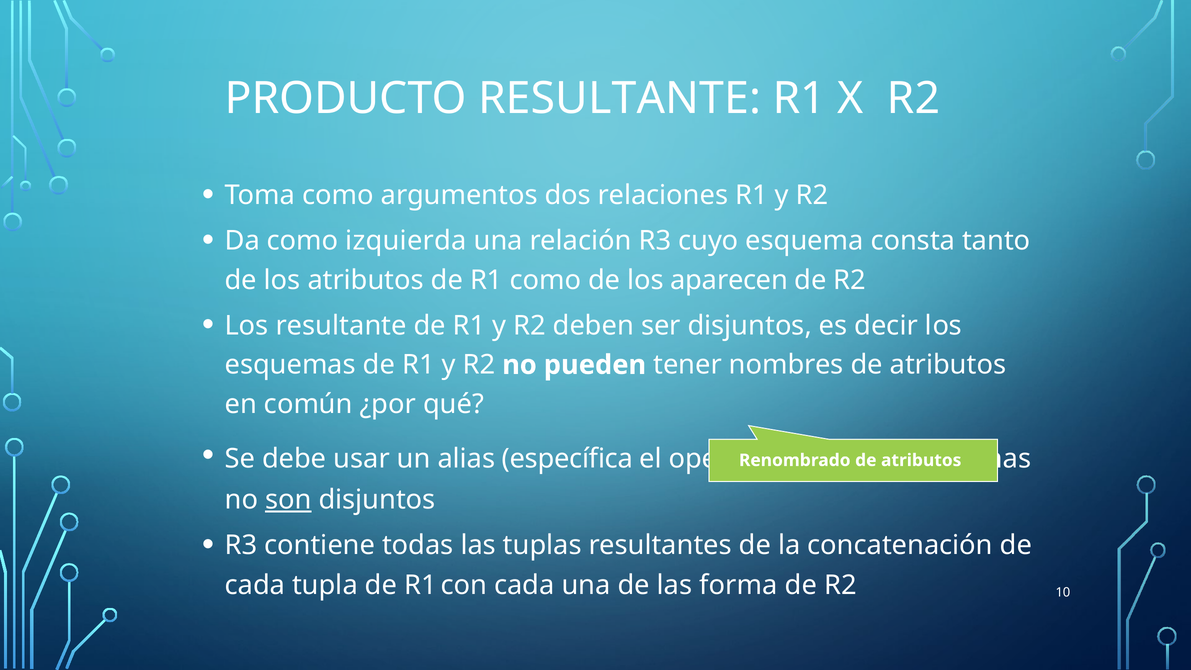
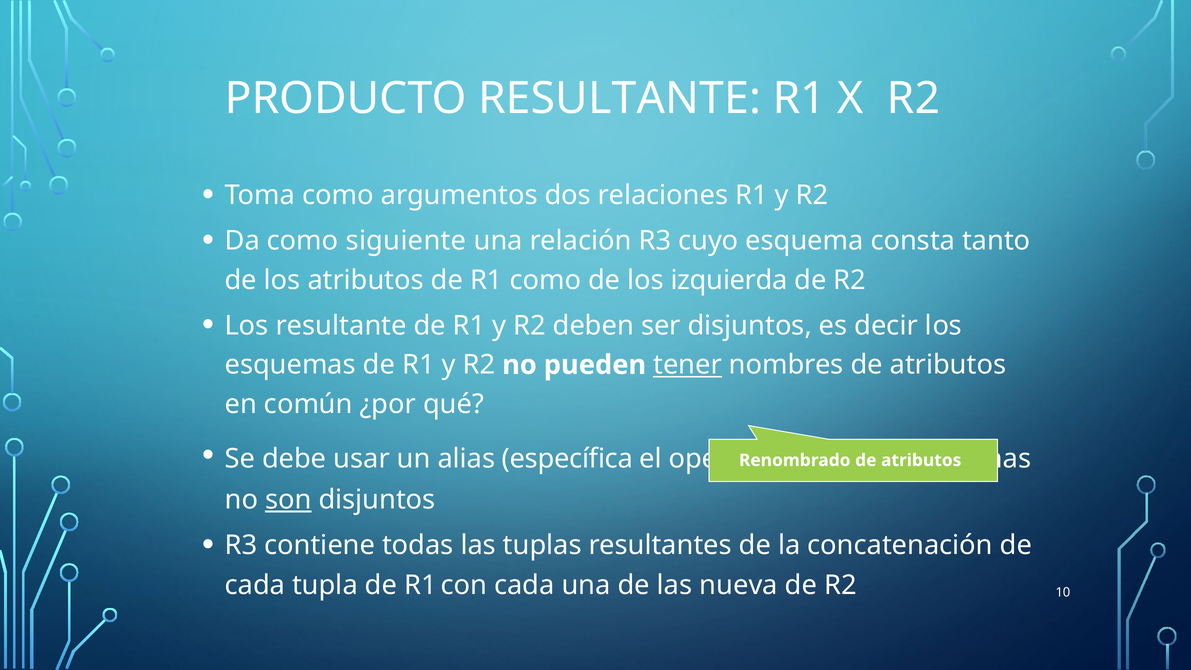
izquierda: izquierda -> siguiente (406, 241)
aparecen: aparecen -> izquierda (729, 280)
tener underline: none -> present (688, 365)
forma: forma -> nueva (738, 585)
